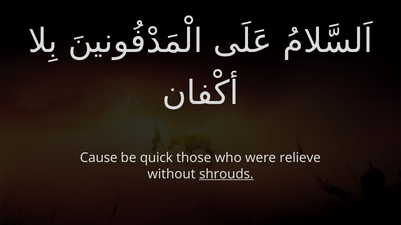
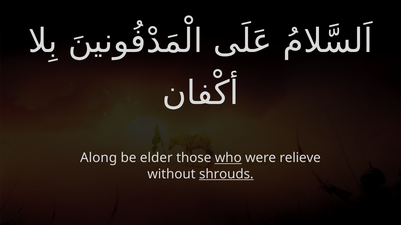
Cause: Cause -> Along (99, 158)
quick: quick -> elder (156, 158)
who underline: none -> present (228, 158)
